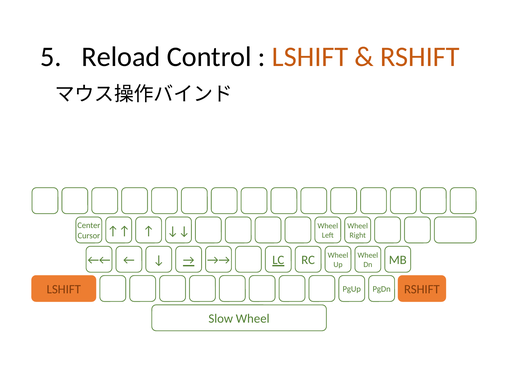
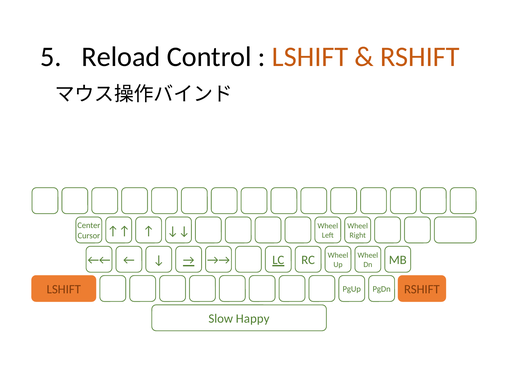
Slow Wheel: Wheel -> Happy (253, 318)
